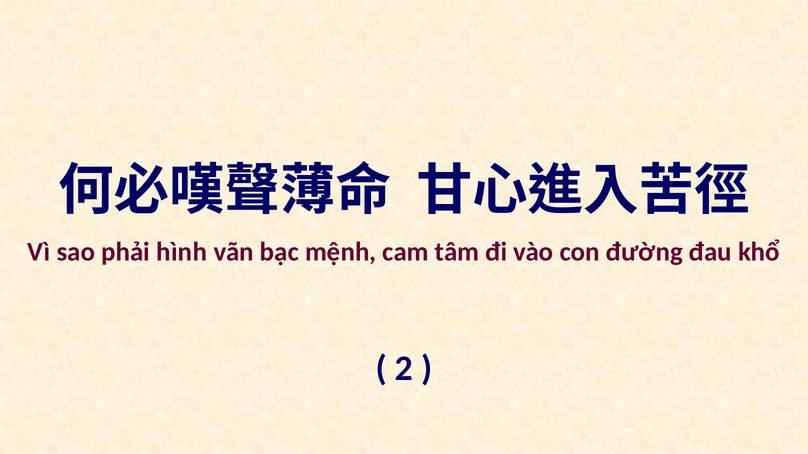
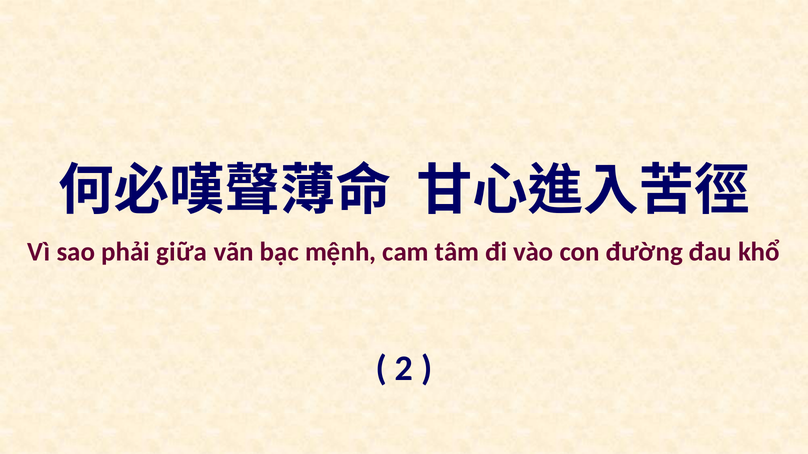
hình: hình -> giữa (182, 252)
